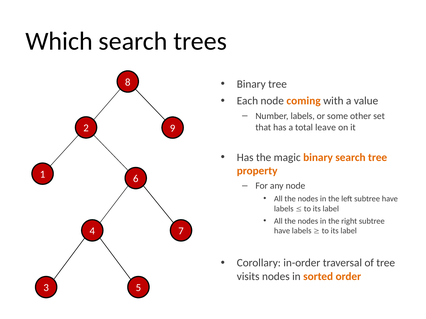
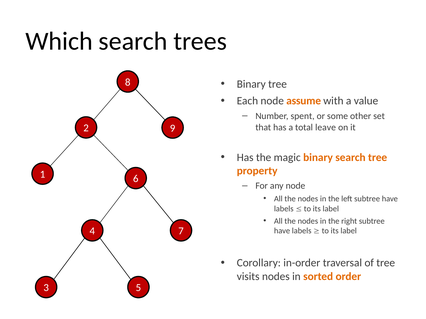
coming: coming -> assume (304, 101)
Number labels: labels -> spent (303, 116)
